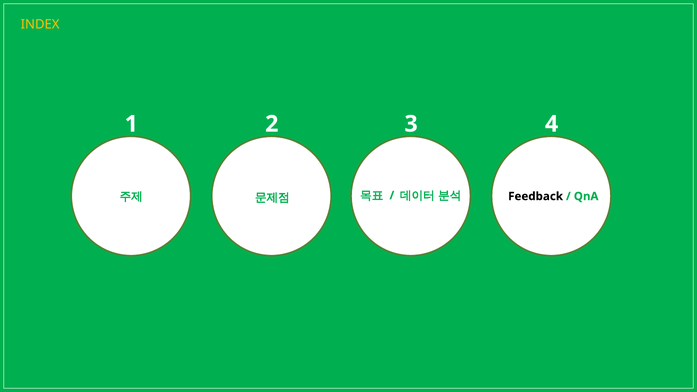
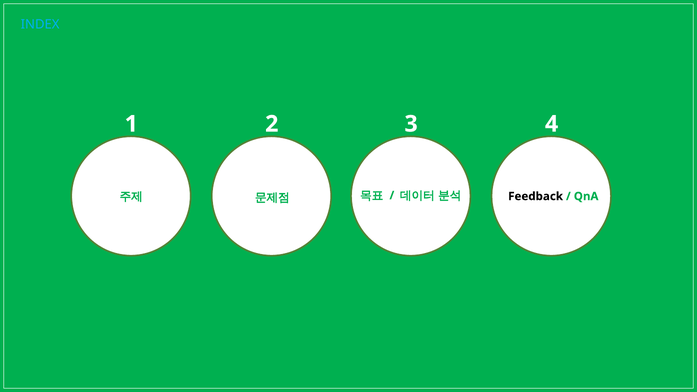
INDEX colour: yellow -> light blue (40, 25)
